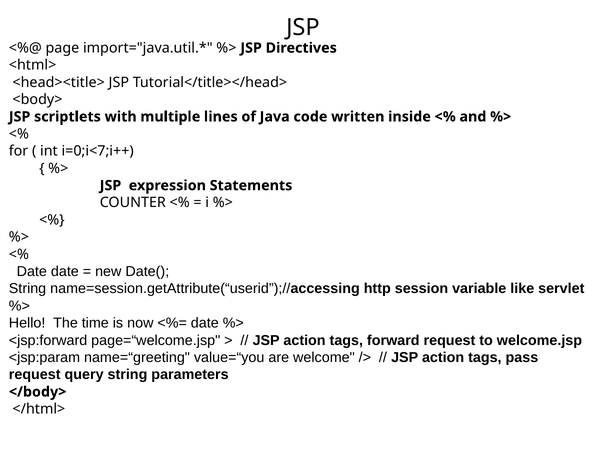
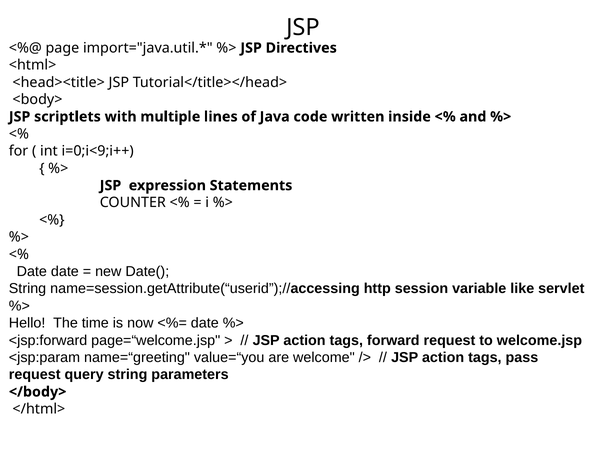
i=0;i<7;i++: i=0;i<7;i++ -> i=0;i<9;i++ (98, 151)
